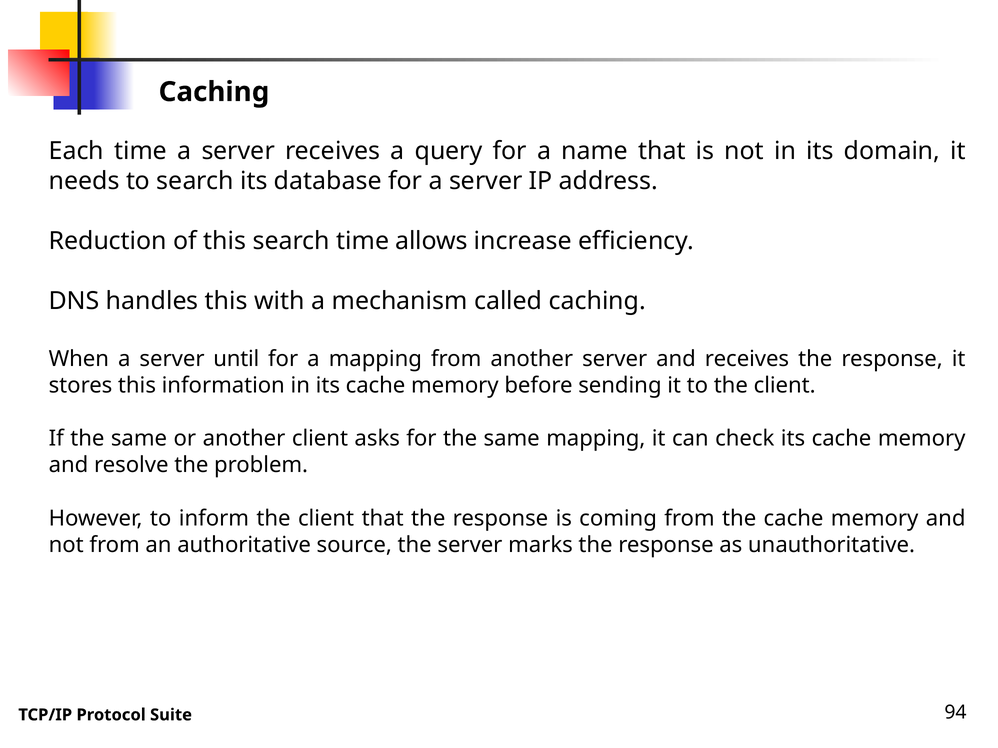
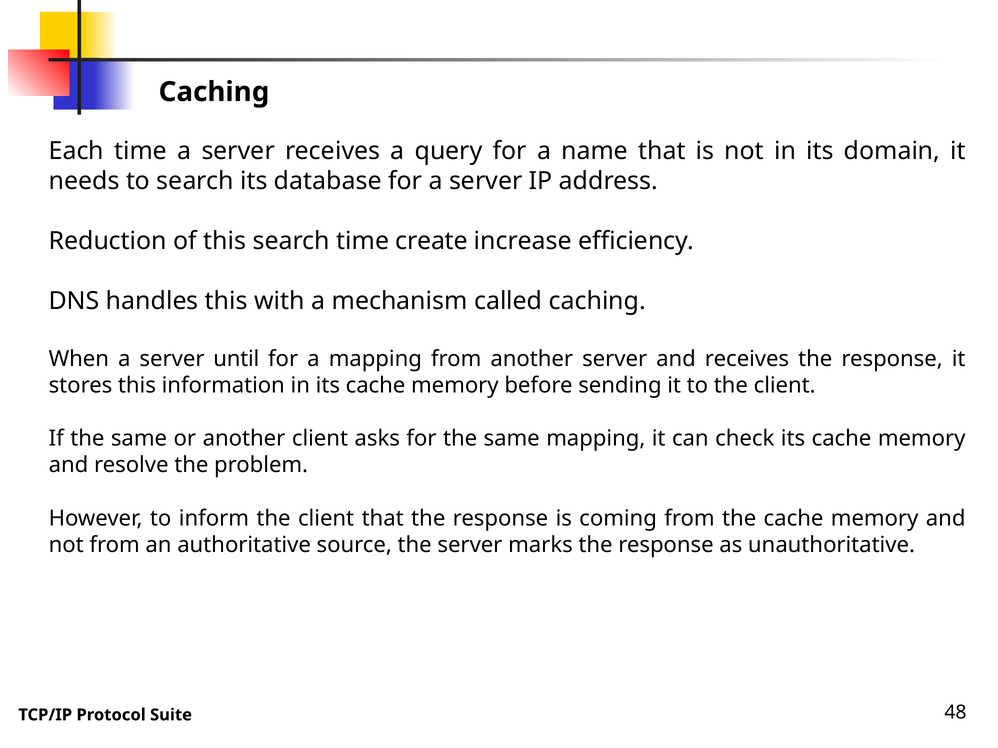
allows: allows -> create (432, 241)
94: 94 -> 48 (956, 713)
